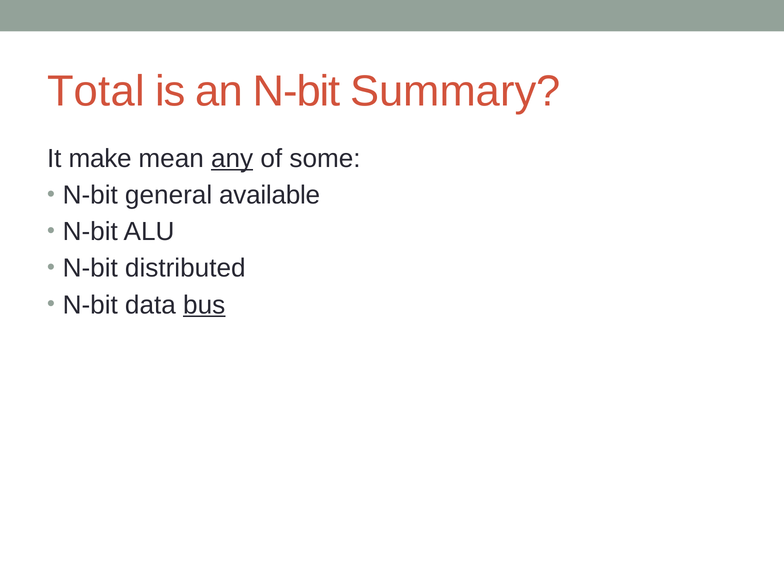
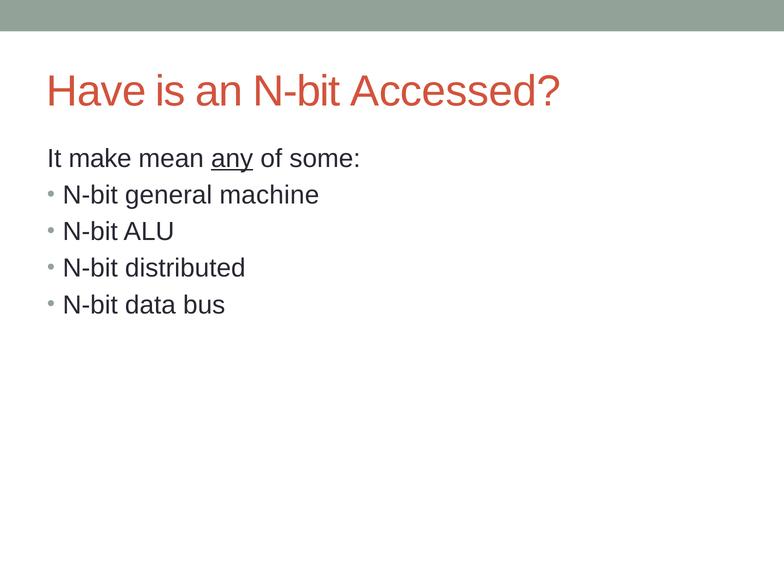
Total: Total -> Have (96, 91)
Summary: Summary -> Accessed (456, 91)
available: available -> machine (269, 195)
bus underline: present -> none (204, 305)
